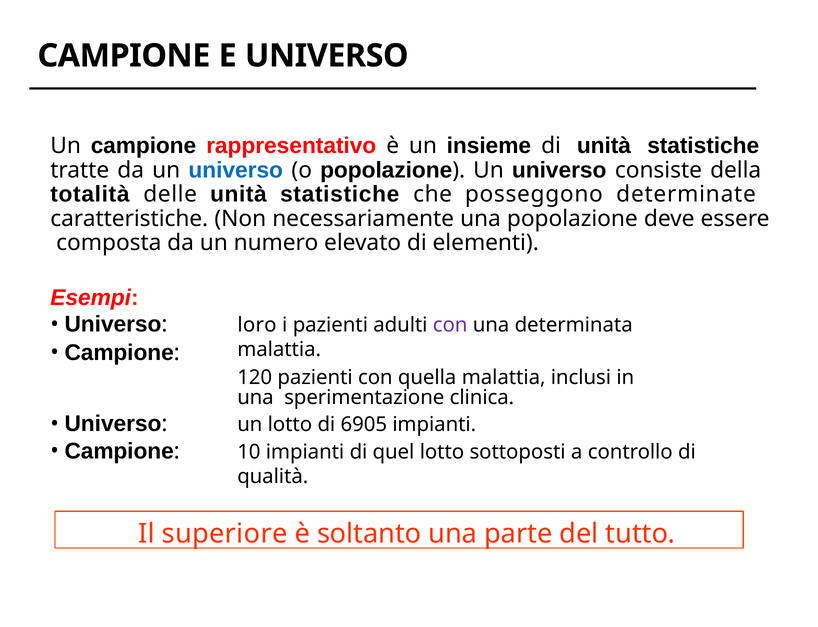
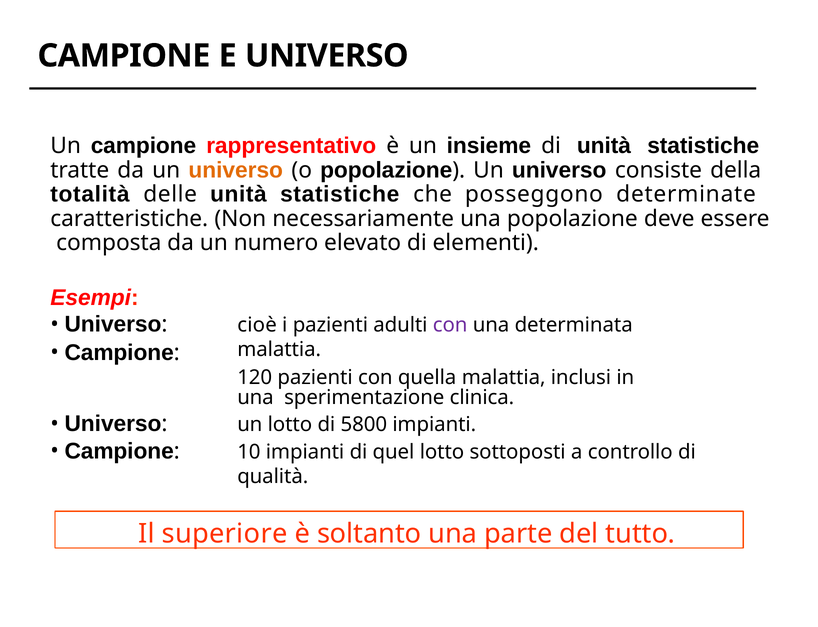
universo colour: blue -> orange (236, 170)
loro: loro -> cioè (257, 325)
6905: 6905 -> 5800 (364, 425)
